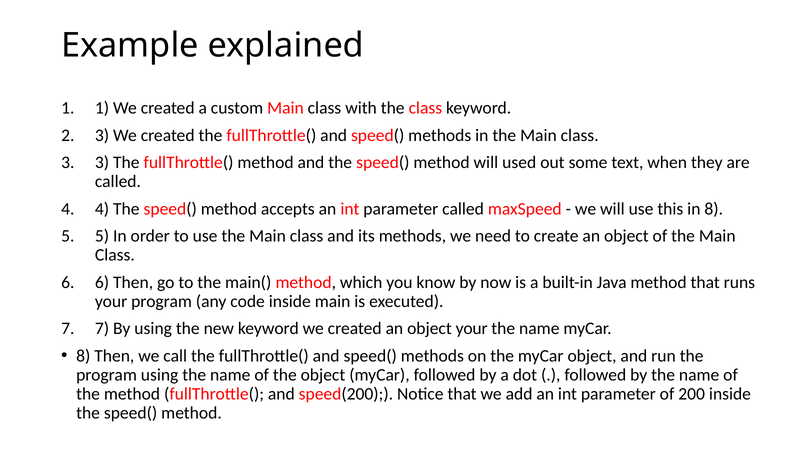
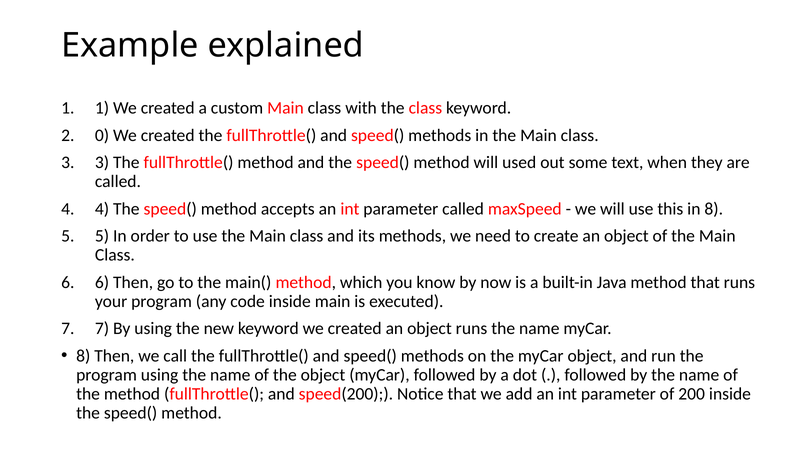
2 3: 3 -> 0 (102, 135)
object your: your -> runs (472, 329)
